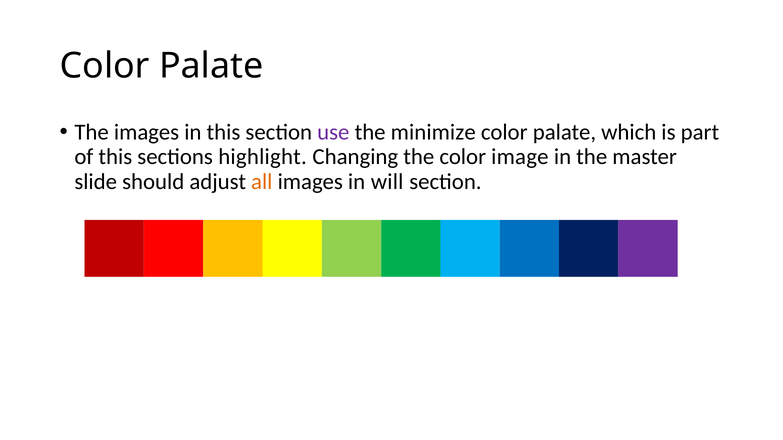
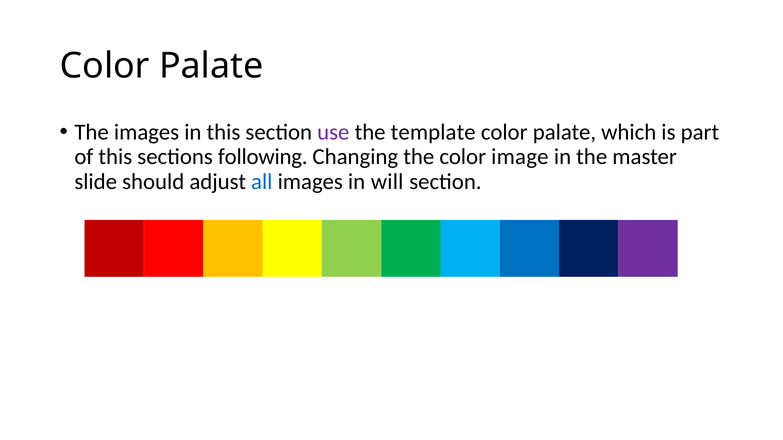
minimize: minimize -> template (433, 132)
highlight: highlight -> following (263, 157)
all colour: orange -> blue (262, 182)
